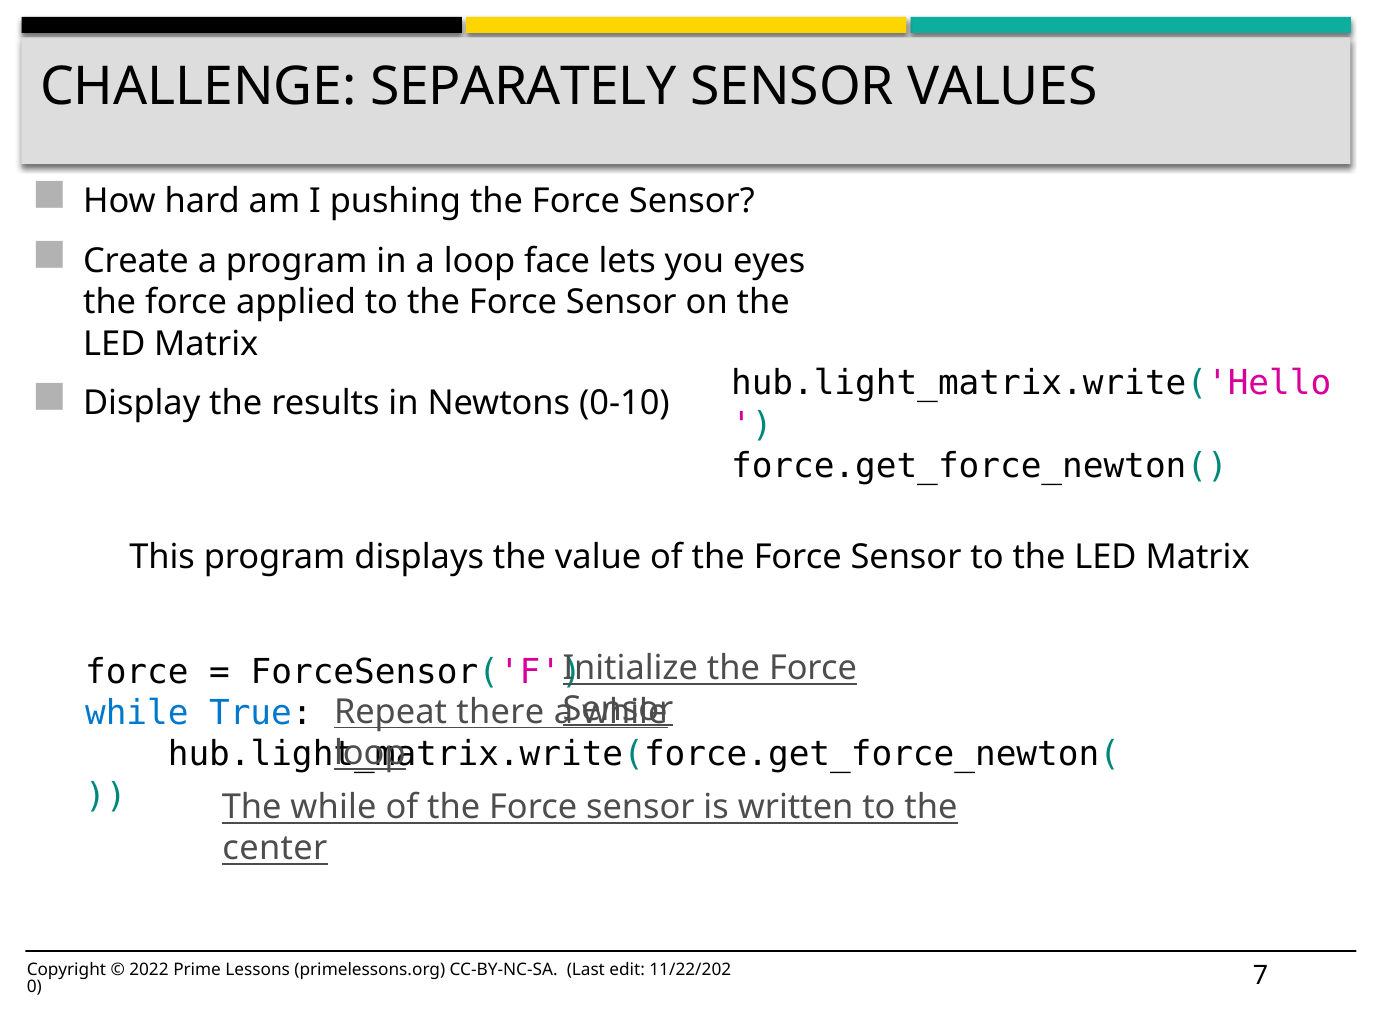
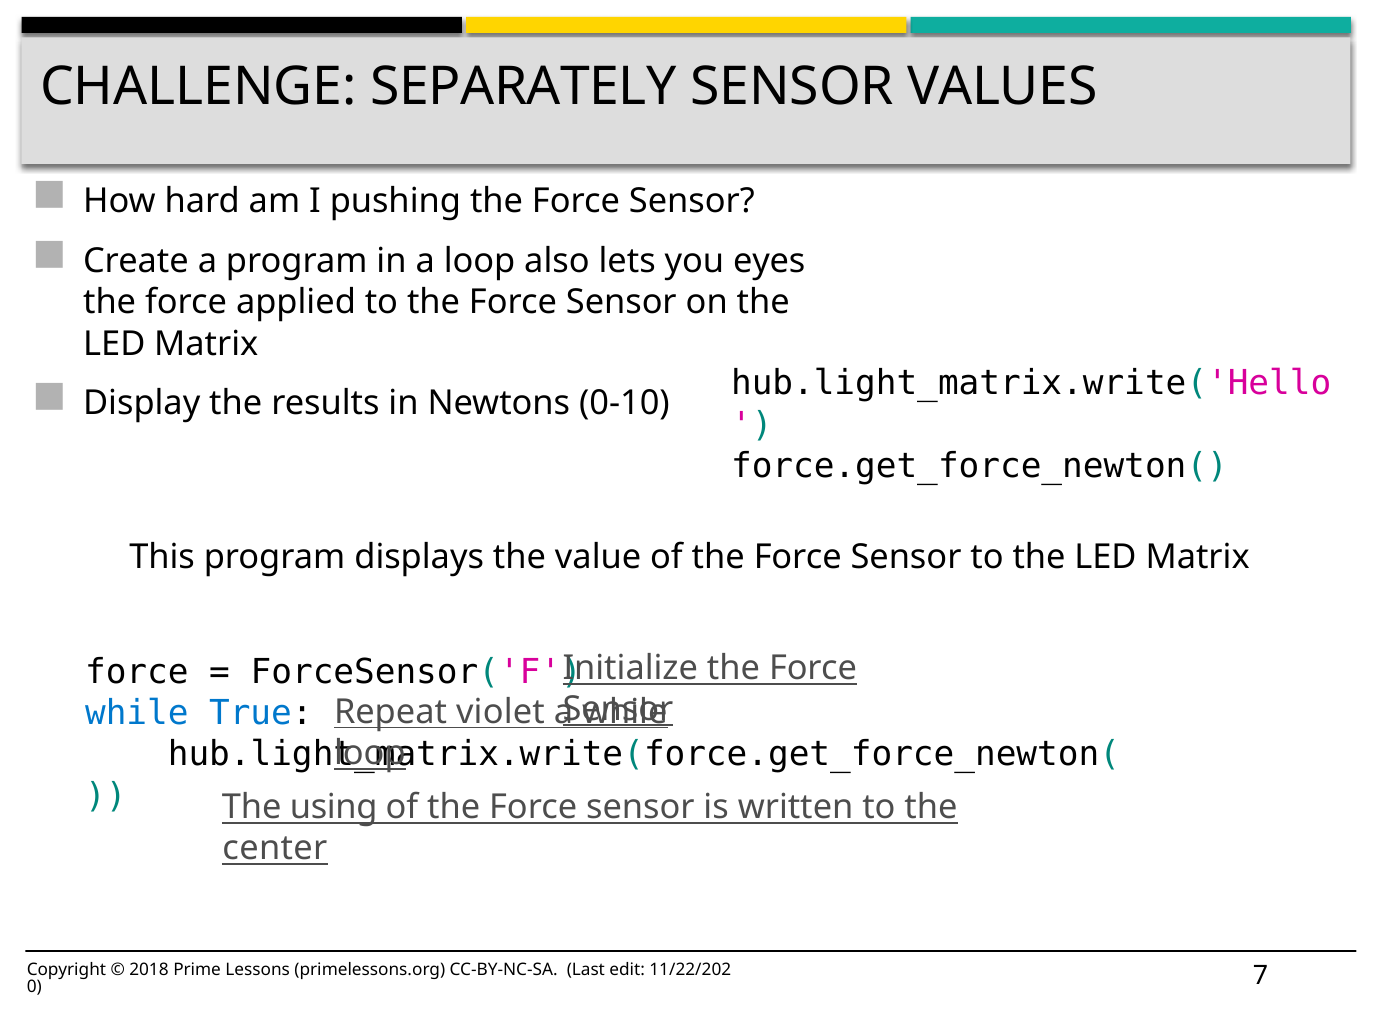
face: face -> also (557, 261)
there: there -> violet (500, 712)
The while: while -> using (334, 807)
2022: 2022 -> 2018 (149, 969)
